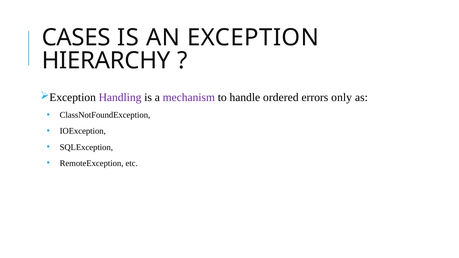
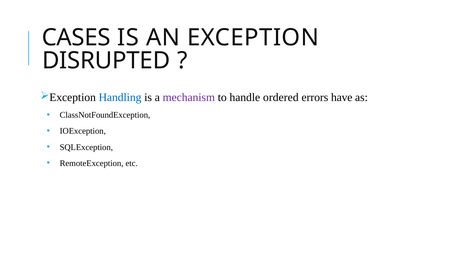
HIERARCHY: HIERARCHY -> DISRUPTED (106, 61)
Handling colour: purple -> blue (120, 98)
only: only -> have (342, 98)
